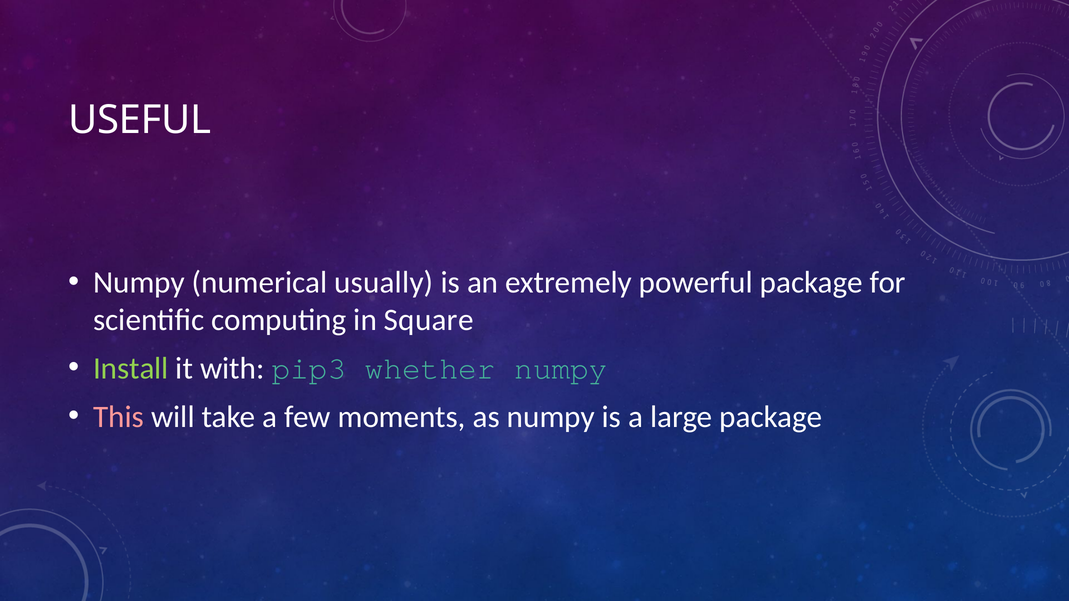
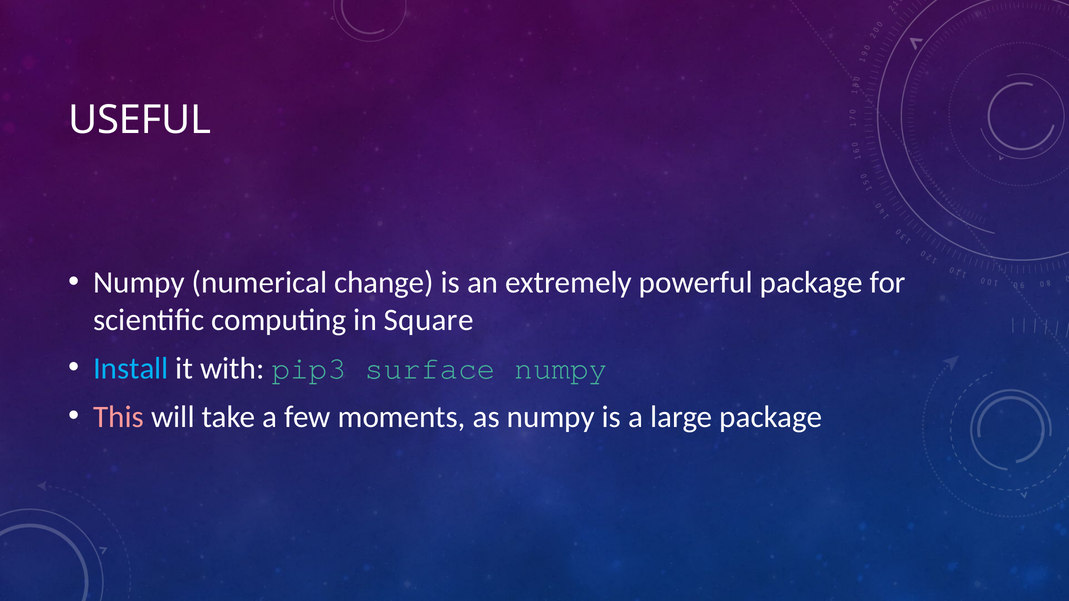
usually: usually -> change (384, 283)
Install colour: light green -> light blue (131, 369)
whether: whether -> surface (430, 369)
